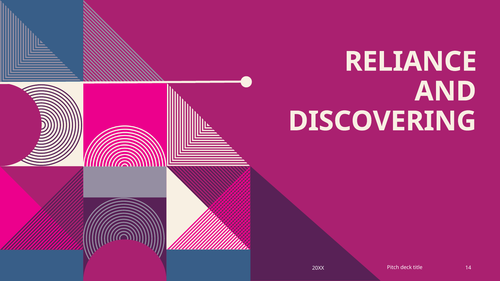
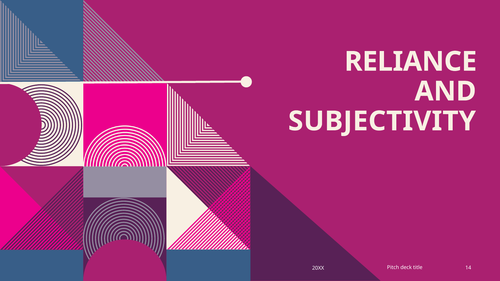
DISCOVERING: DISCOVERING -> SUBJECTIVITY (382, 121)
